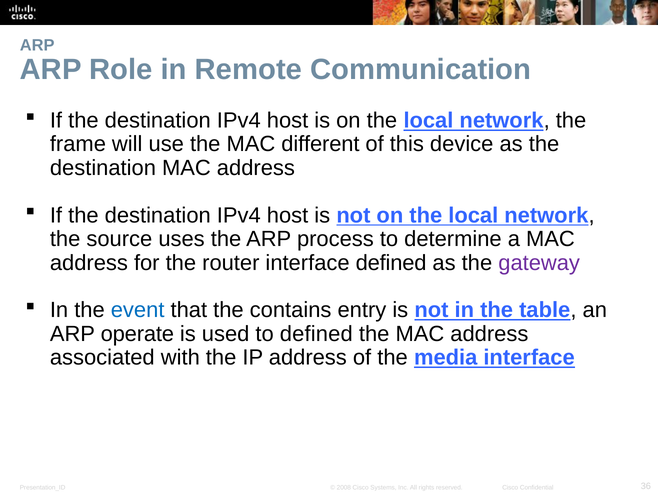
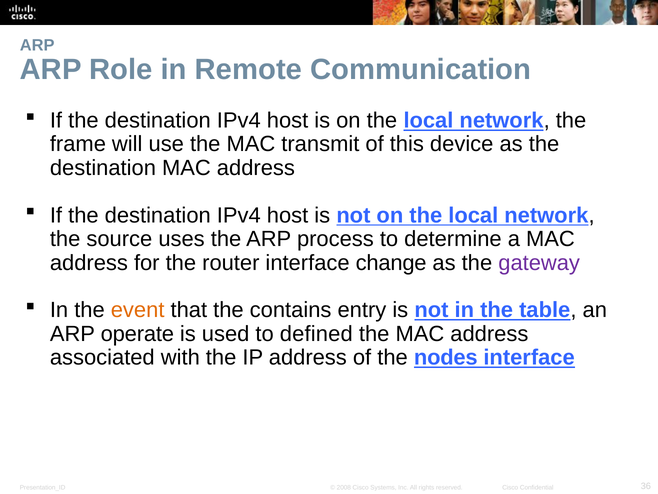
different: different -> transmit (320, 144)
interface defined: defined -> change (391, 262)
event colour: blue -> orange (138, 310)
media: media -> nodes (446, 357)
